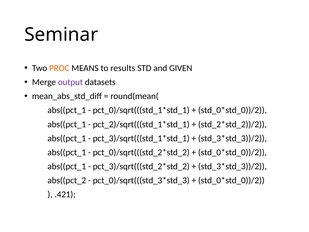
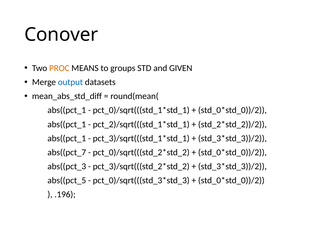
Seminar: Seminar -> Conover (61, 35)
results: results -> groups (123, 68)
output colour: purple -> blue (70, 82)
abs((pct_1: abs((pct_1 -> abs((pct_7 (67, 152)
abs((pct_1: abs((pct_1 -> abs((pct_3 (67, 166)
abs((pct_2: abs((pct_2 -> abs((pct_5 (67, 180)
.421: .421 -> .196 (65, 194)
